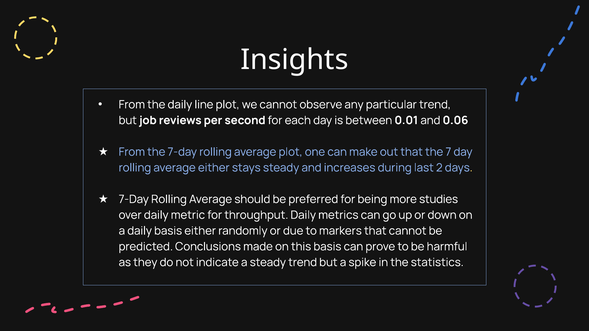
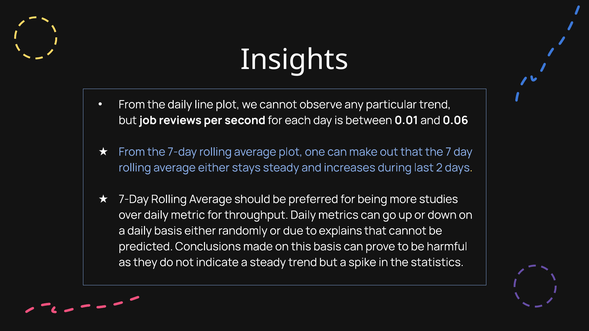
markers: markers -> explains (340, 231)
